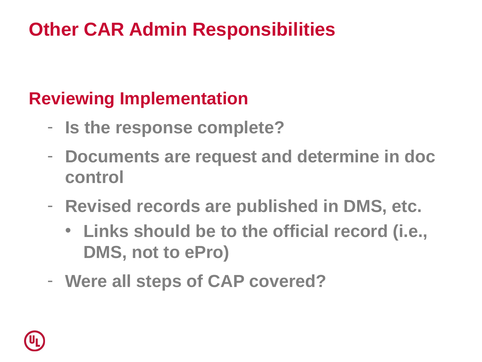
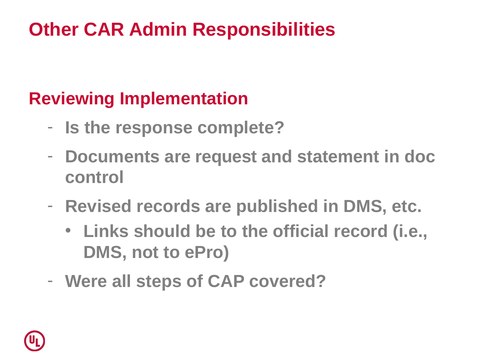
determine: determine -> statement (338, 156)
